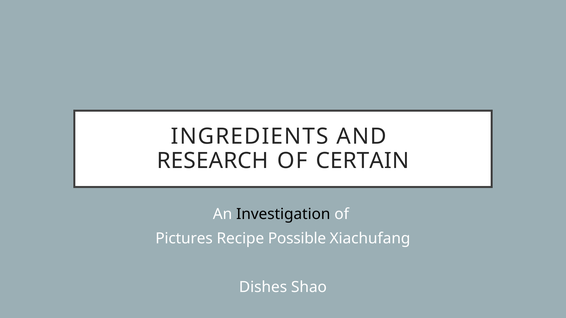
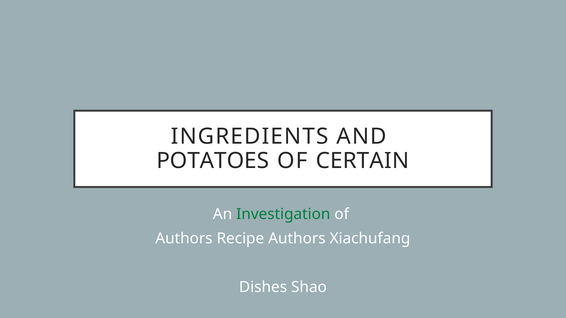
RESEARCH: RESEARCH -> POTATOES (213, 161)
Investigation colour: black -> green (283, 214)
Pictures: Pictures -> Authors (184, 239)
Recipe Possible: Possible -> Authors (297, 239)
